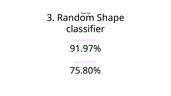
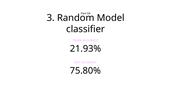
Shape: Shape -> Model (111, 18)
91.97%: 91.97% -> 21.93% (86, 49)
